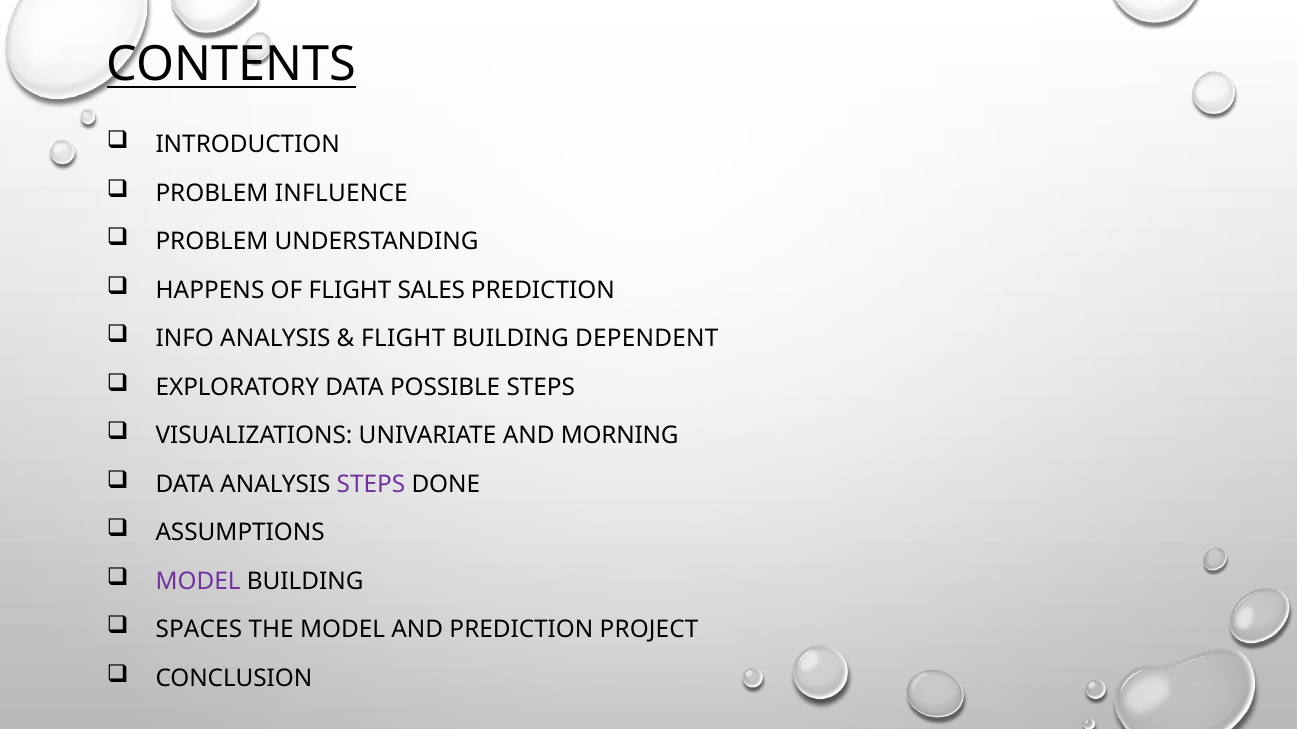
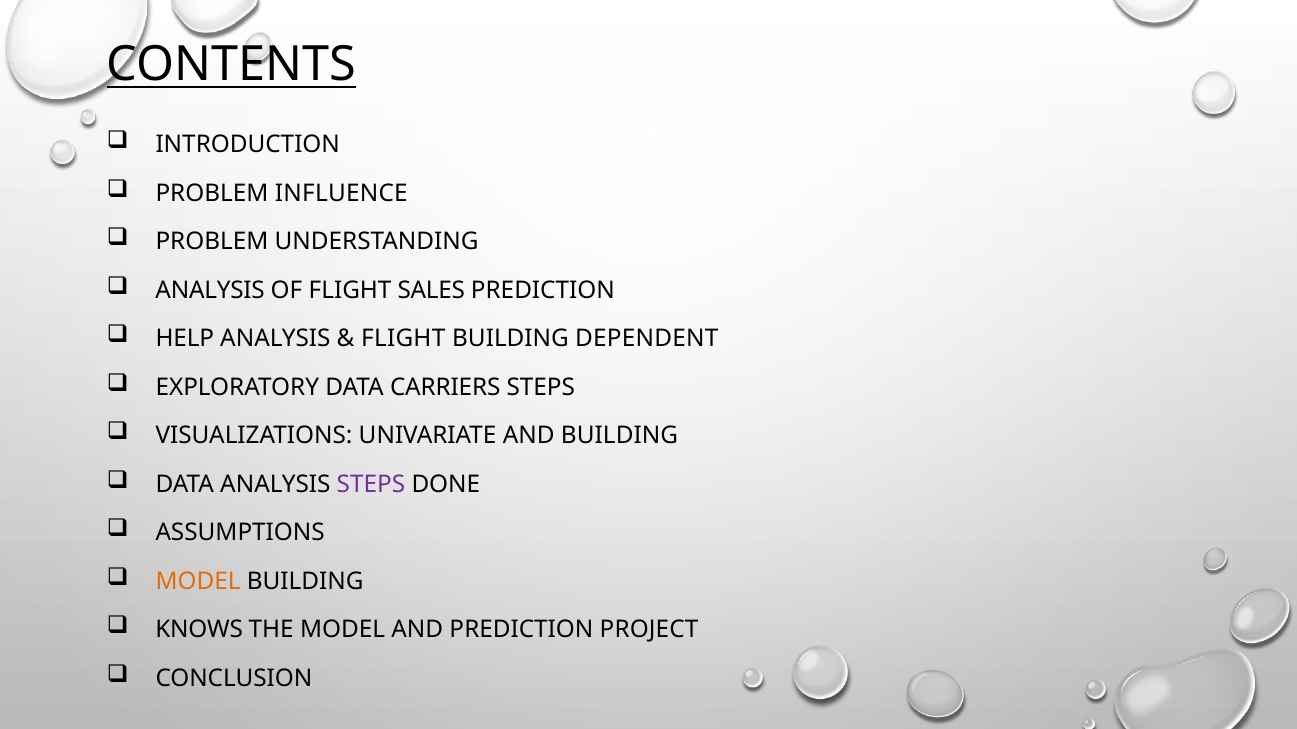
HAPPENS: HAPPENS -> ANALYSIS (210, 290)
INFO: INFO -> HELP (185, 339)
POSSIBLE: POSSIBLE -> CARRIERS (445, 387)
AND MORNING: MORNING -> BUILDING (620, 436)
MODEL colour: purple -> orange (198, 582)
SPACES: SPACES -> KNOWS (199, 630)
